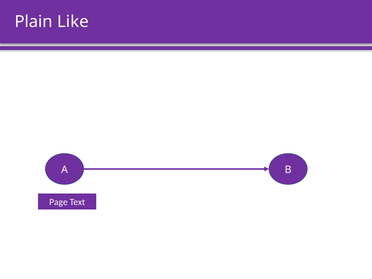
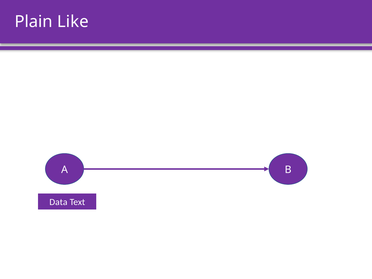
Page: Page -> Data (58, 202)
